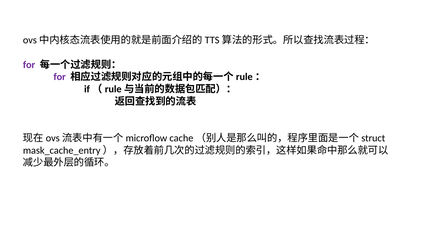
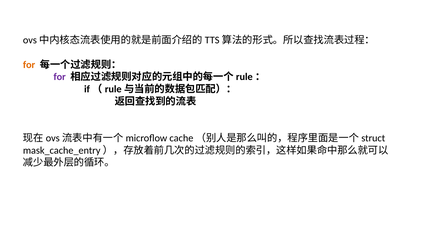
for colour: purple -> orange (29, 65)
